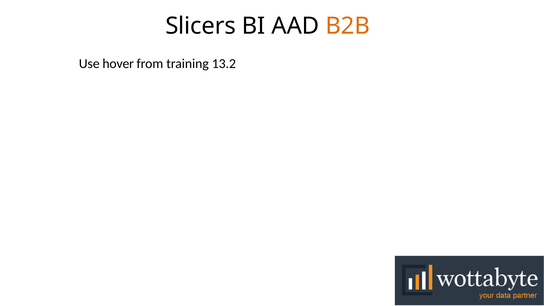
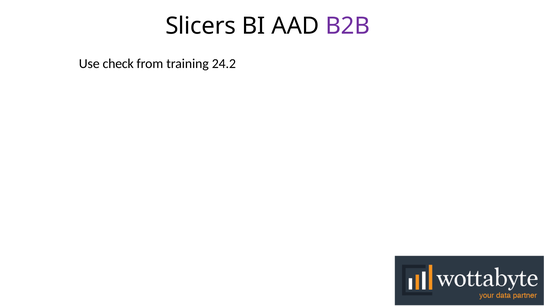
B2B colour: orange -> purple (348, 26)
hover: hover -> check (118, 64)
13.2: 13.2 -> 24.2 (224, 64)
